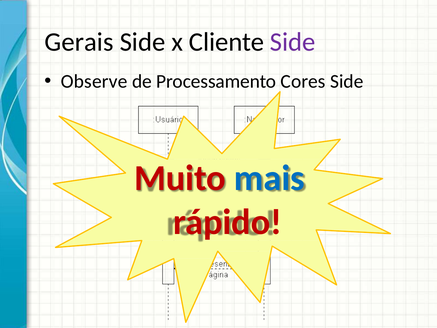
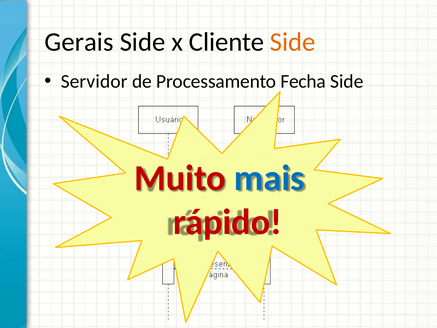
Side colour: purple -> orange (293, 42)
Observe: Observe -> Servidor (94, 82)
Cores: Cores -> Fecha (303, 82)
